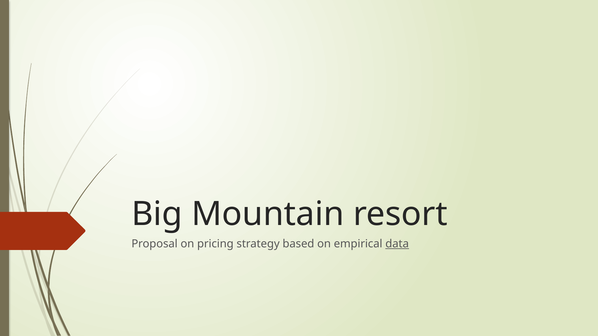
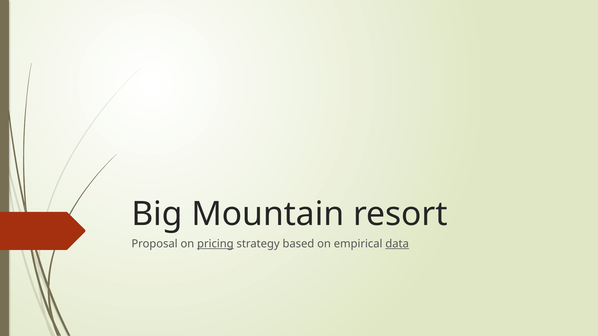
pricing underline: none -> present (215, 244)
